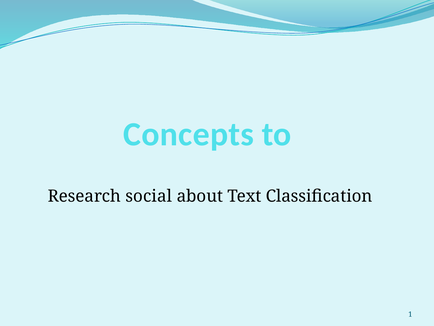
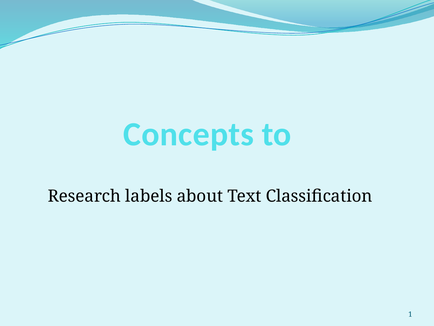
social: social -> labels (149, 196)
